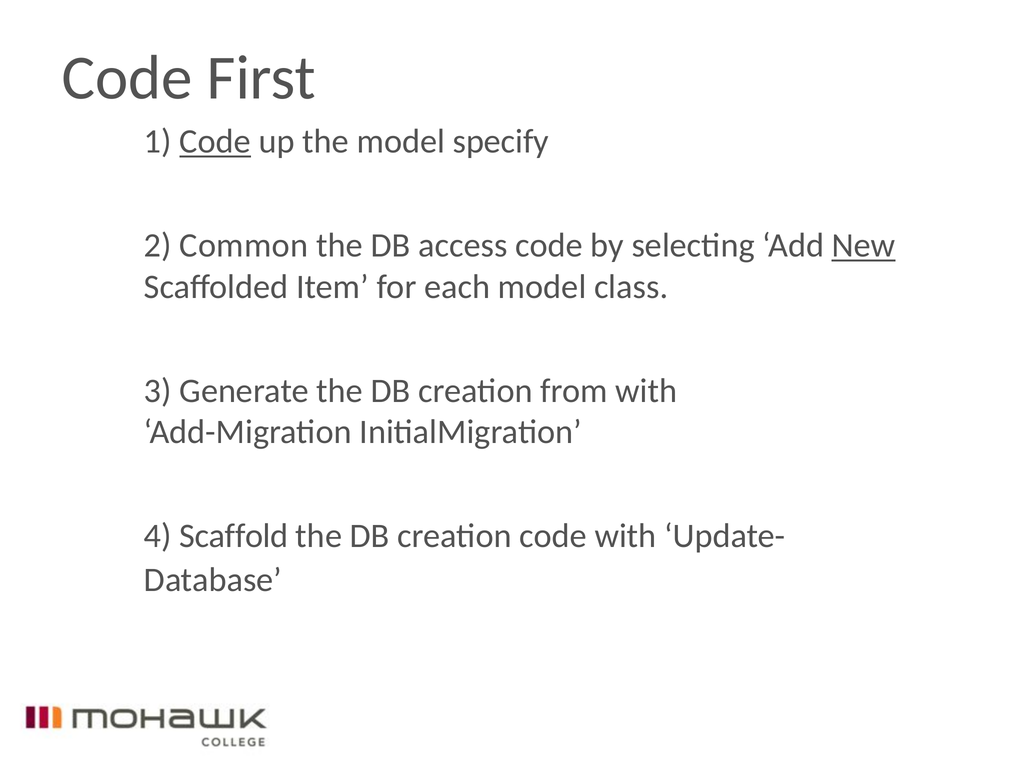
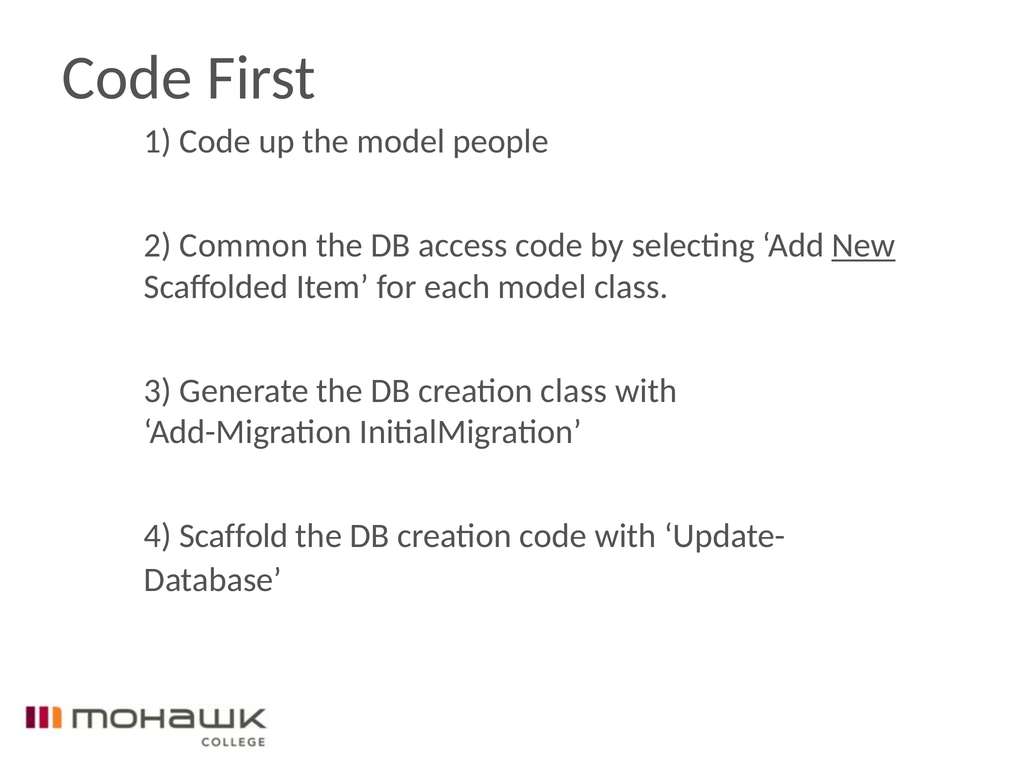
Code underline: present -> none (215, 141)
specify: specify -> people (501, 141)
creation from: from -> class (574, 391)
